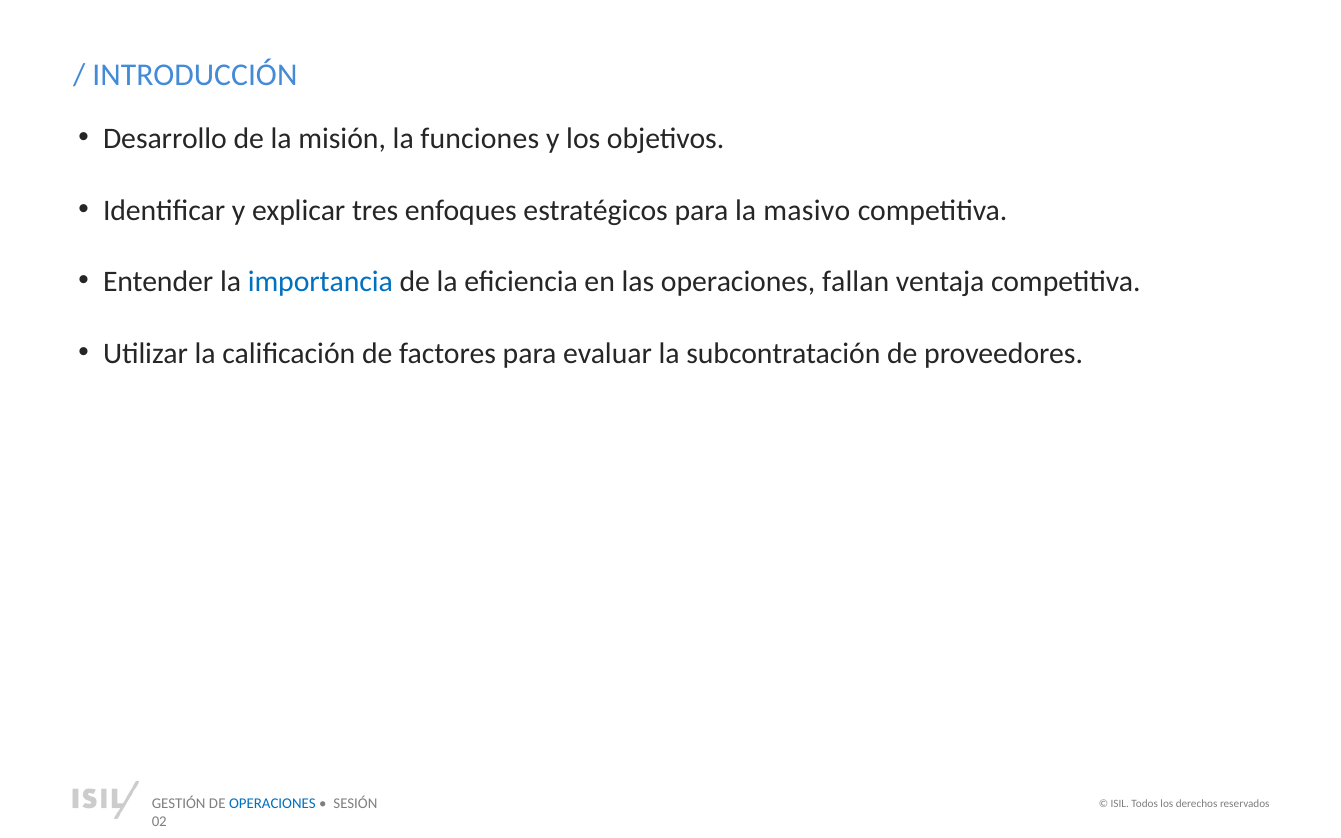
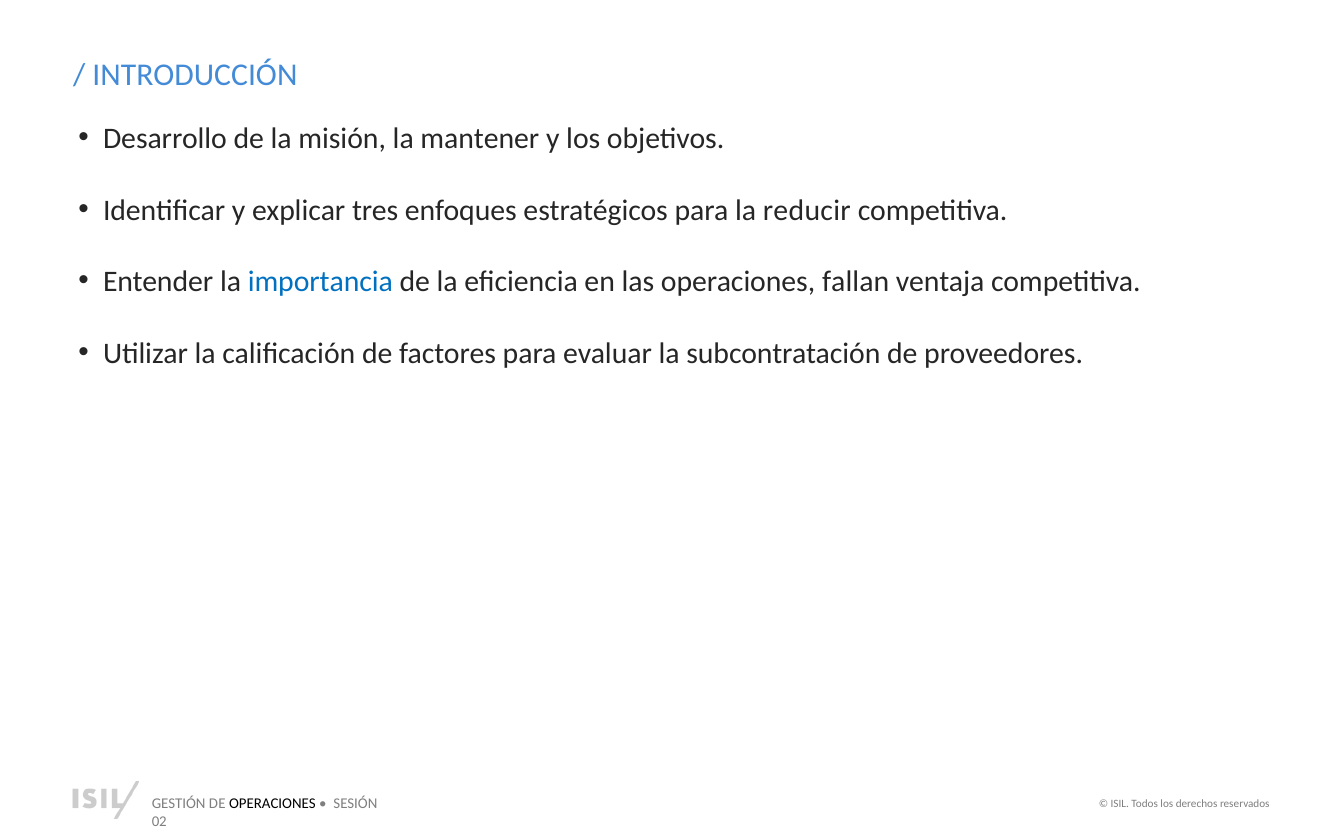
funciones: funciones -> mantener (480, 139)
masivo: masivo -> reducir (807, 210)
OPERACIONES colour: blue -> black (272, 804)
